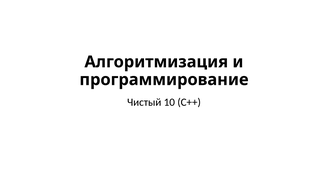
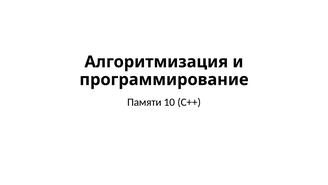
Чистый: Чистый -> Памяти (144, 102)
